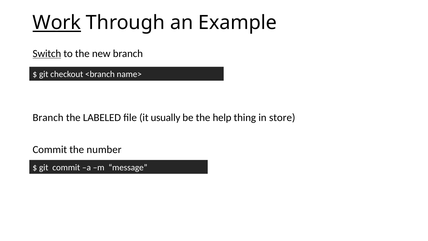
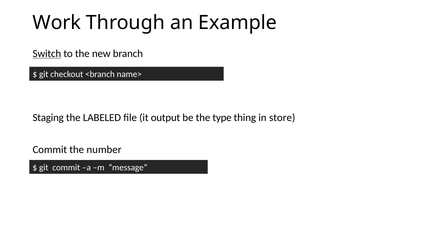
Work underline: present -> none (57, 23)
Branch: Branch -> Staging (48, 118)
usually: usually -> output (166, 118)
help: help -> type (222, 118)
